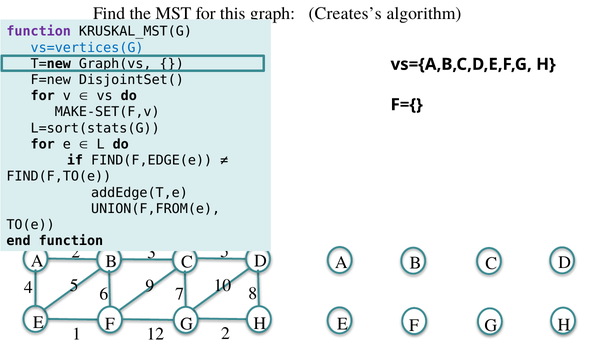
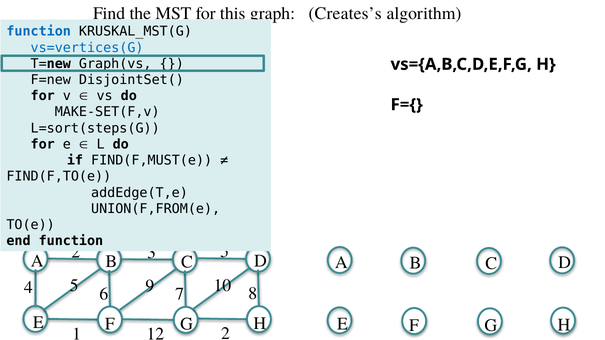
function colour: purple -> blue (39, 32)
L=sort(stats(G: L=sort(stats(G -> L=sort(steps(G (95, 128)
FIND(F,EDGE(e: FIND(F,EDGE(e -> FIND(F,MUST(e (152, 161)
